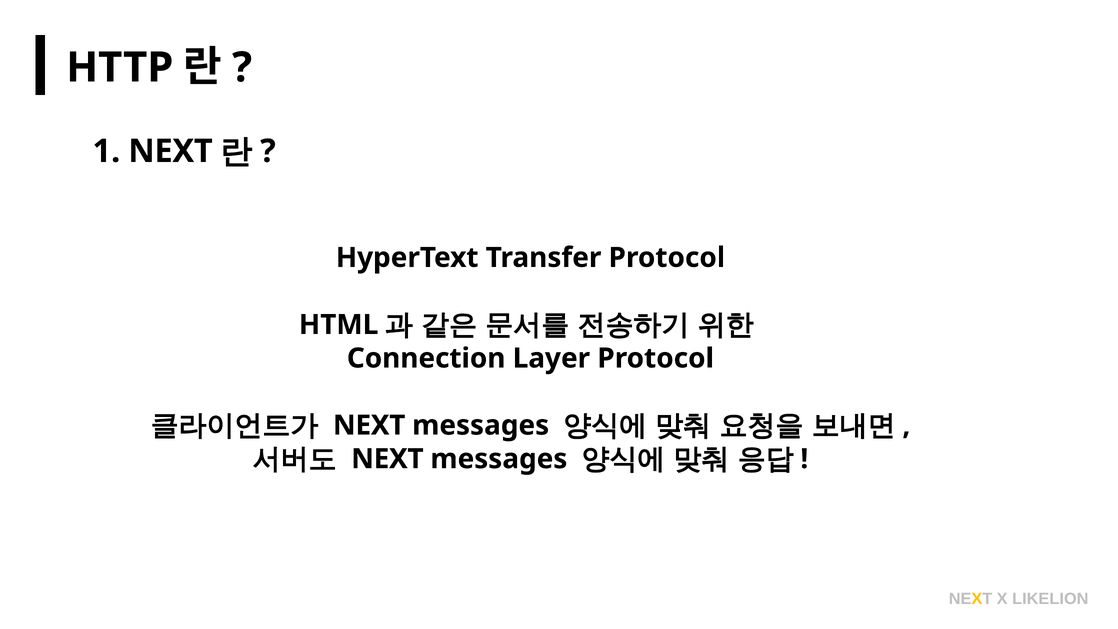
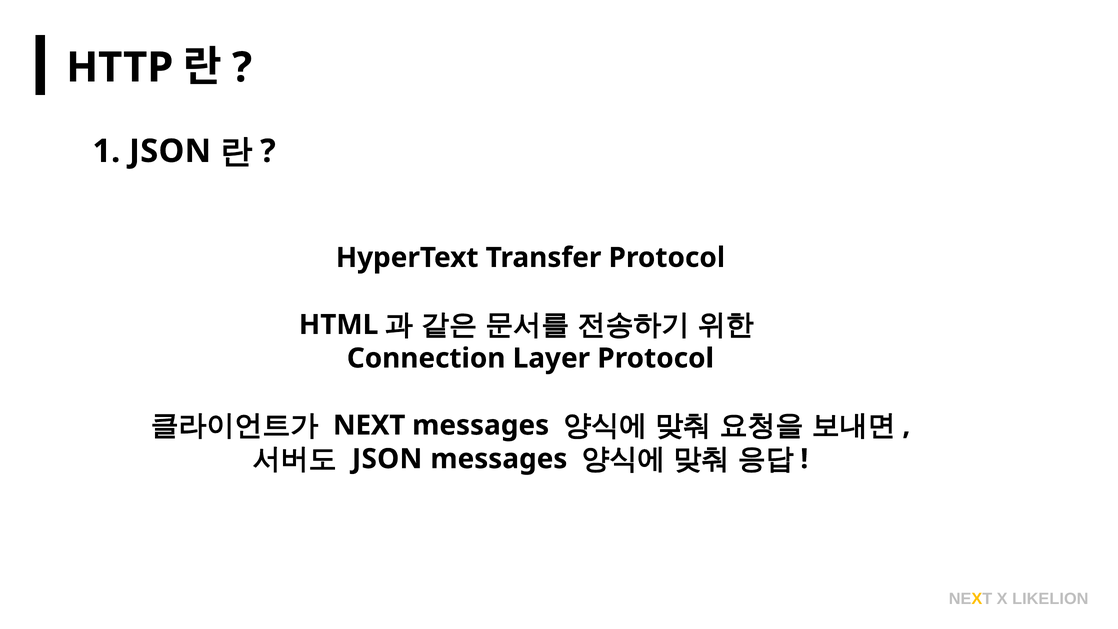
1 NEXT: NEXT -> JSON (170, 151)
NEXT: NEXT -> JSON (387, 459)
